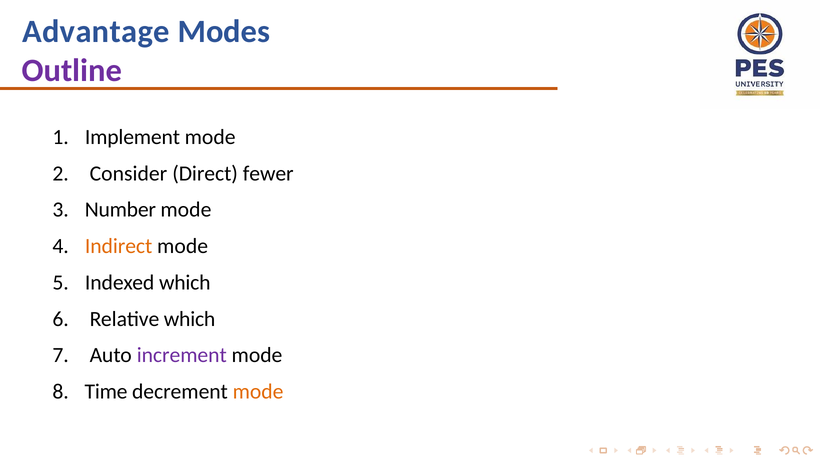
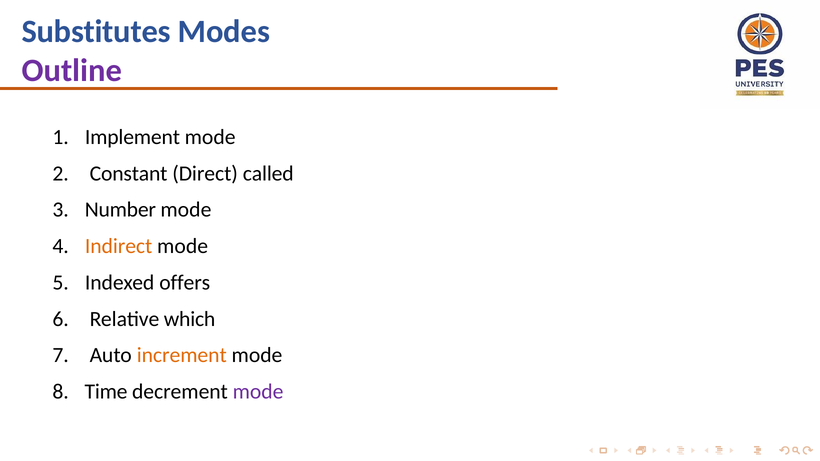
Advantage: Advantage -> Substitutes (96, 32)
Consider: Consider -> Constant (129, 174)
fewer: fewer -> called (268, 174)
Indexed which: which -> offers (185, 283)
increment colour: purple -> orange (182, 356)
mode colour: orange -> purple (258, 392)
